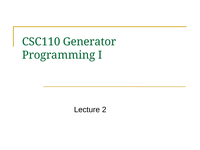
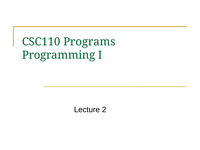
Generator: Generator -> Programs (89, 42)
